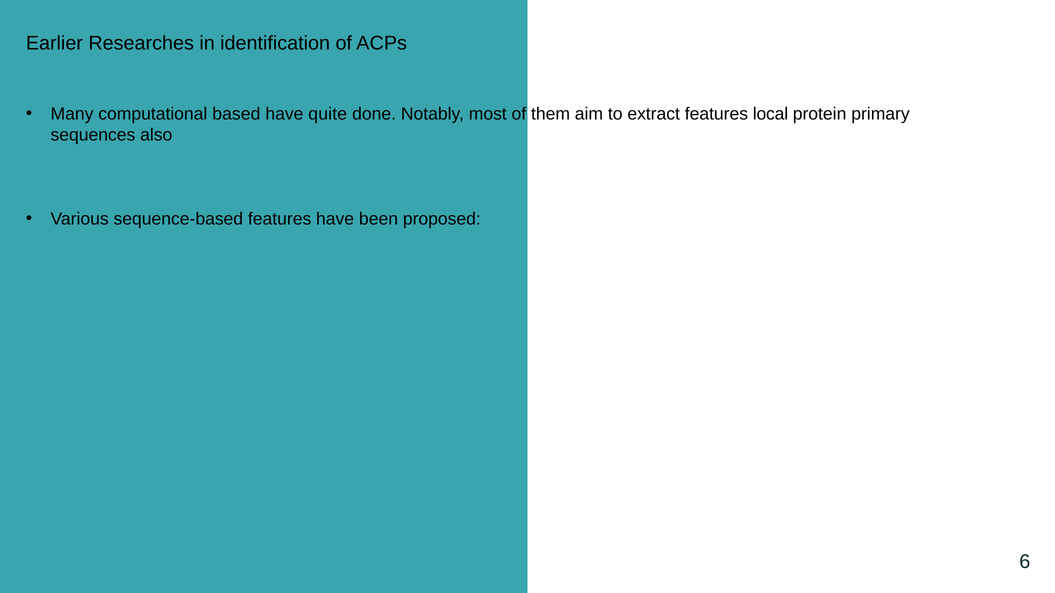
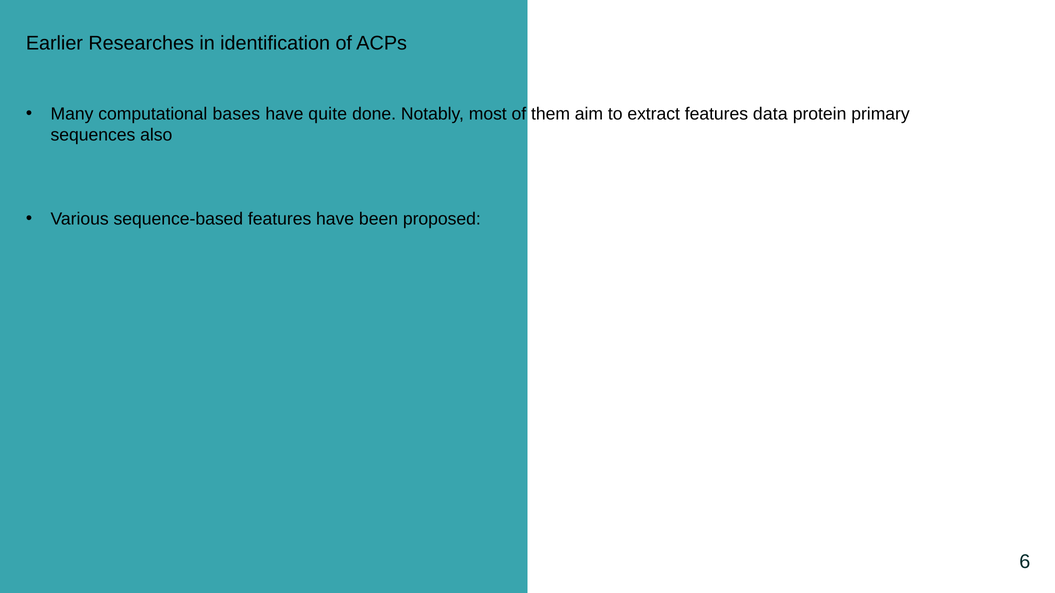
based: based -> bases (236, 114)
local: local -> data (770, 114)
